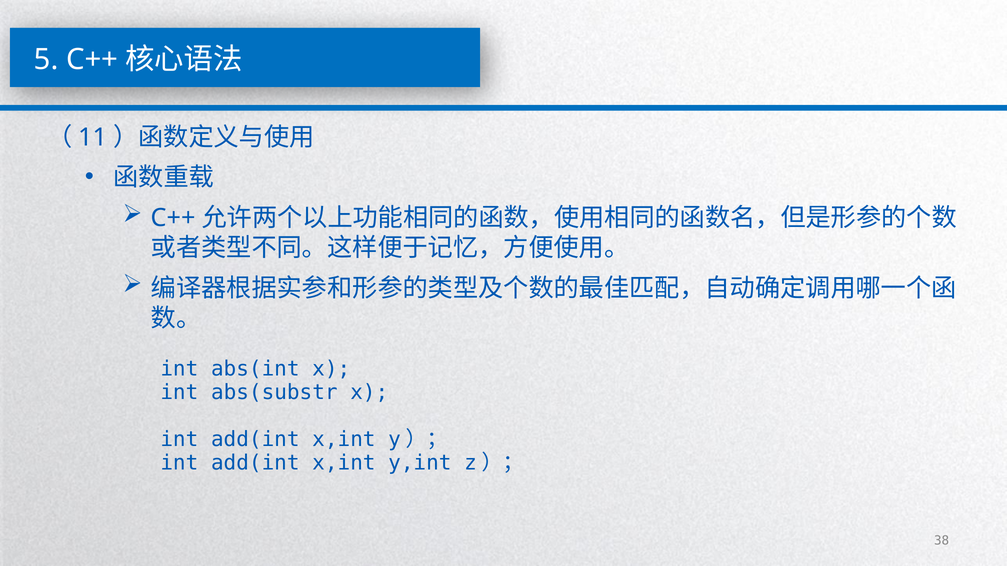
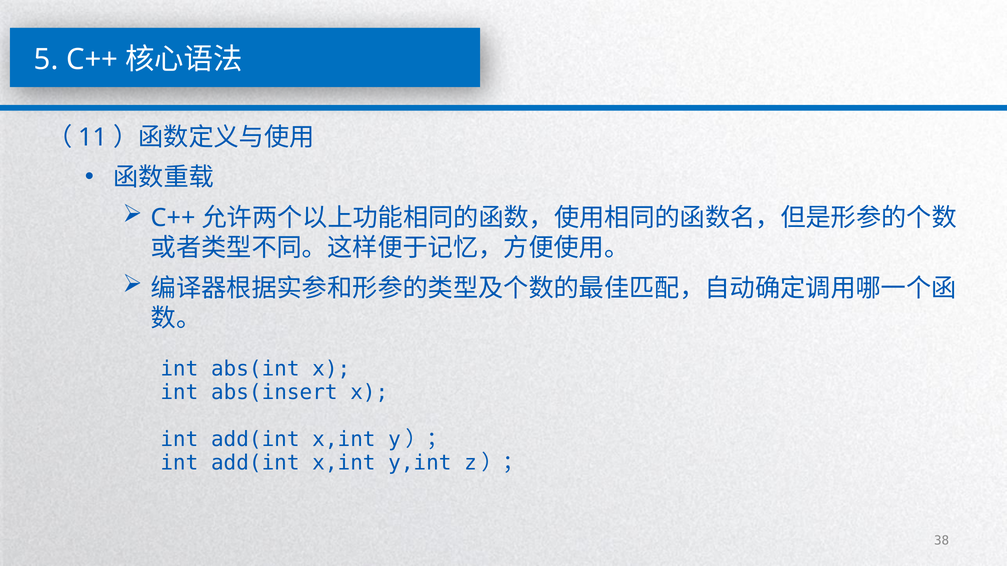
abs(substr: abs(substr -> abs(insert (274, 392)
